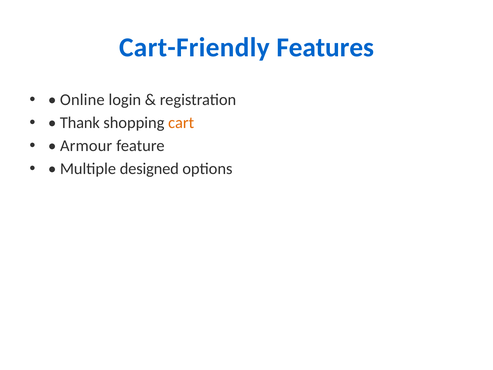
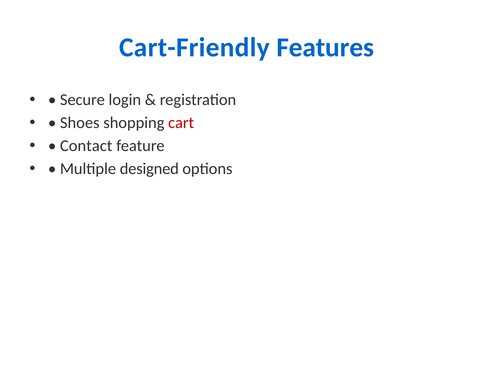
Online: Online -> Secure (82, 100)
Thank: Thank -> Shoes (80, 123)
cart colour: orange -> red (181, 123)
Armour: Armour -> Contact (86, 146)
